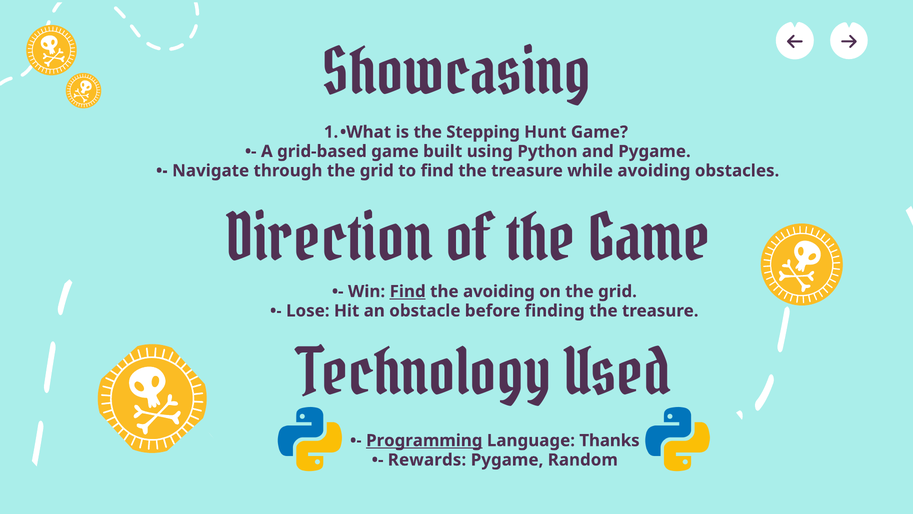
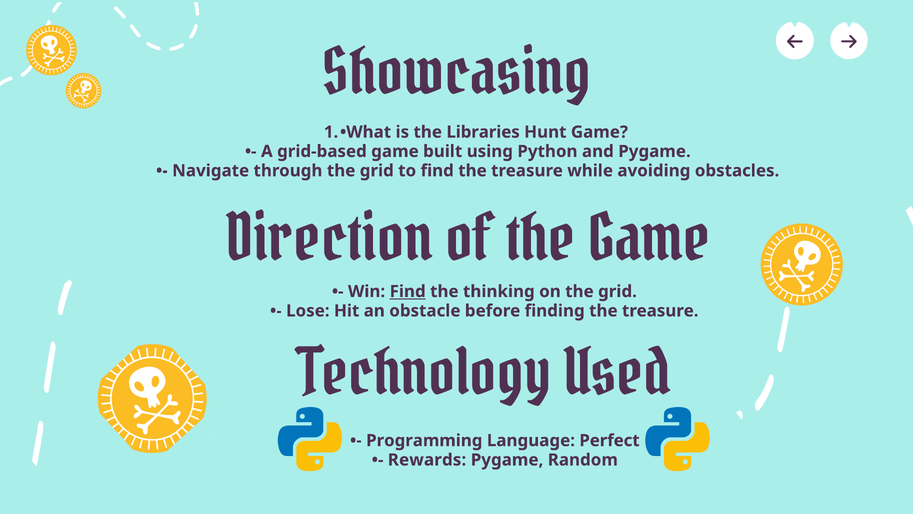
Stepping: Stepping -> Libraries (483, 132)
the avoiding: avoiding -> thinking (499, 291)
Programming underline: present -> none (424, 440)
Thanks: Thanks -> Perfect (609, 440)
